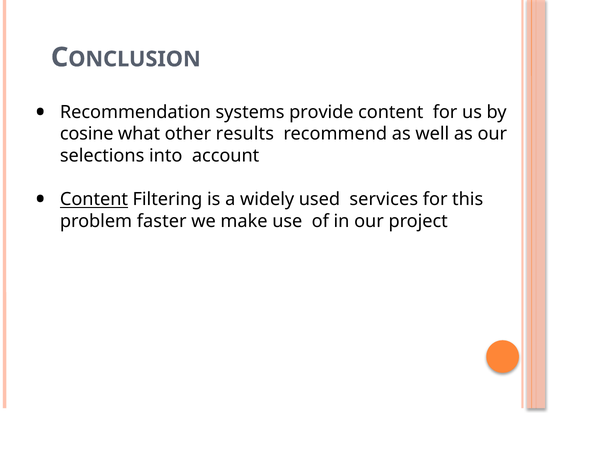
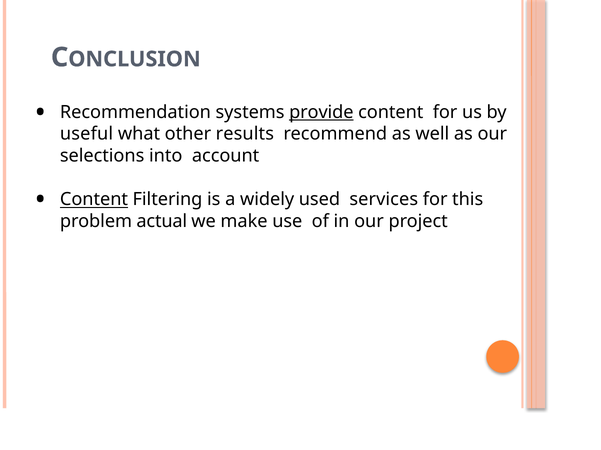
provide underline: none -> present (321, 112)
cosine: cosine -> useful (87, 134)
faster: faster -> actual (162, 222)
